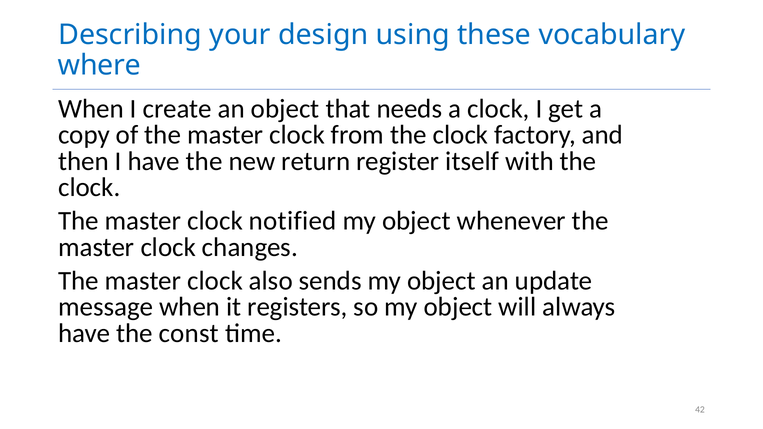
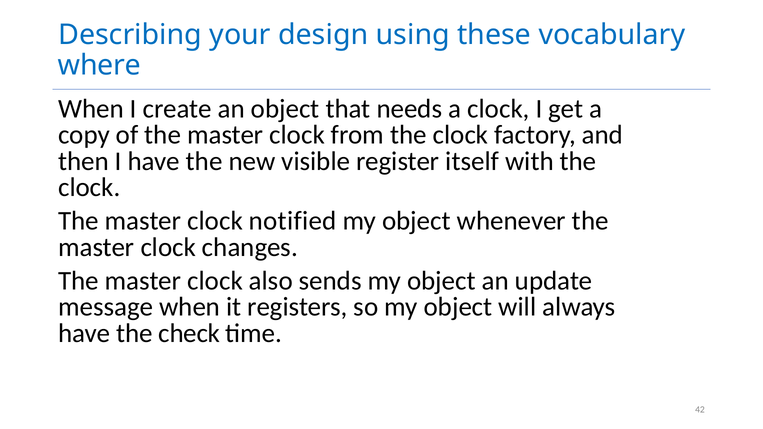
return: return -> visible (316, 161)
const: const -> check (189, 333)
